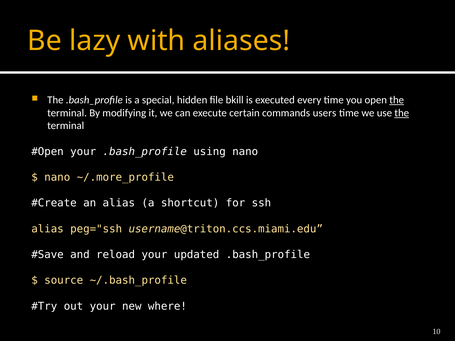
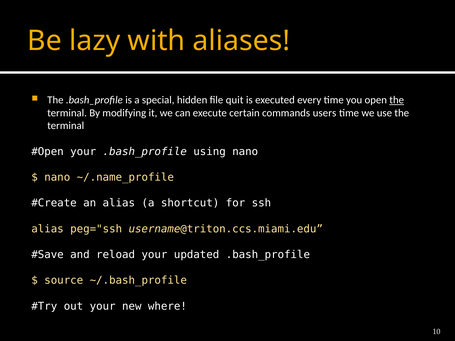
bkill: bkill -> quit (235, 100)
the underline: present -> none (402, 113)
~/.more_profile: ~/.more_profile -> ~/.name_profile (125, 177)
